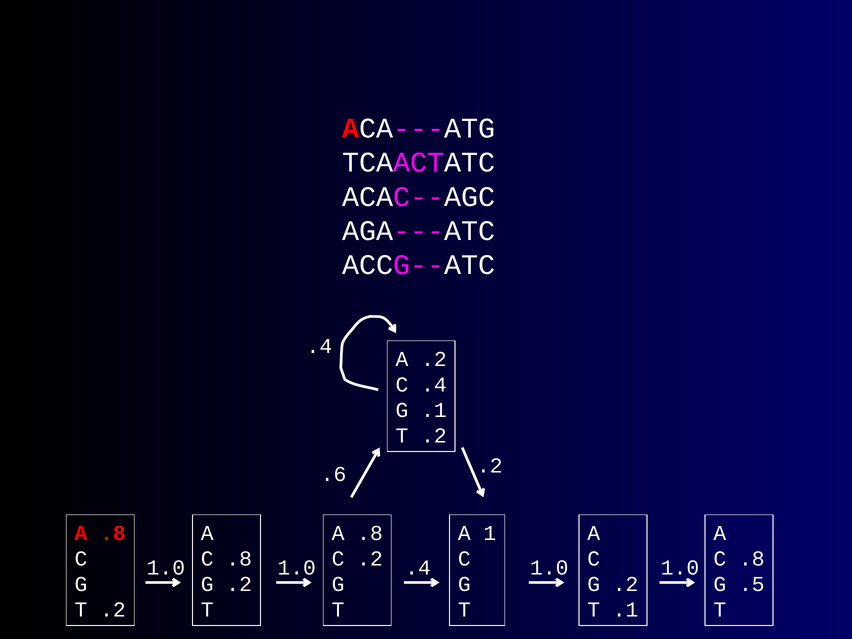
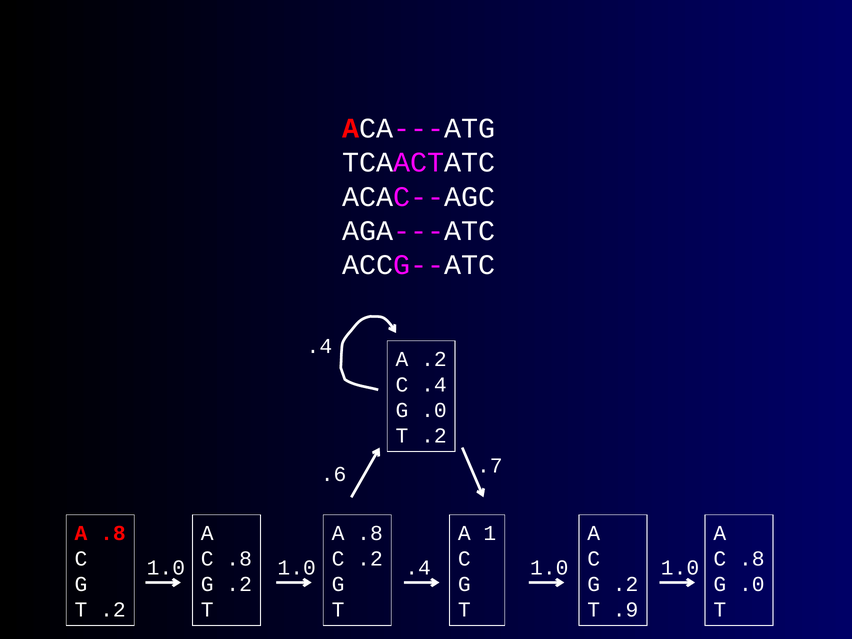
.1: .1 -> .0 (434, 410)
.6 .2: .2 -> .7 (490, 466)
.5: .5 -> .0 (752, 584)
T .1: .1 -> .9 (626, 610)
